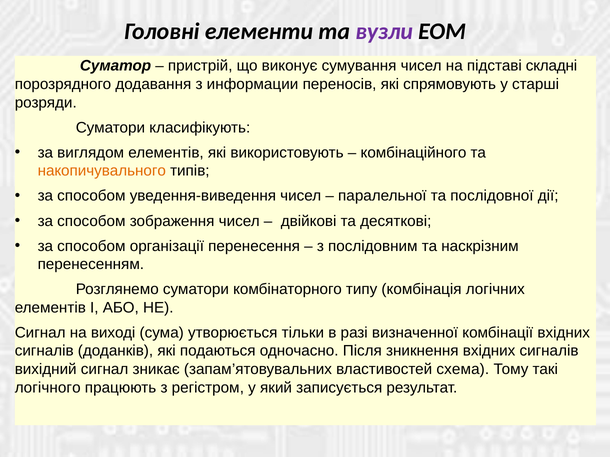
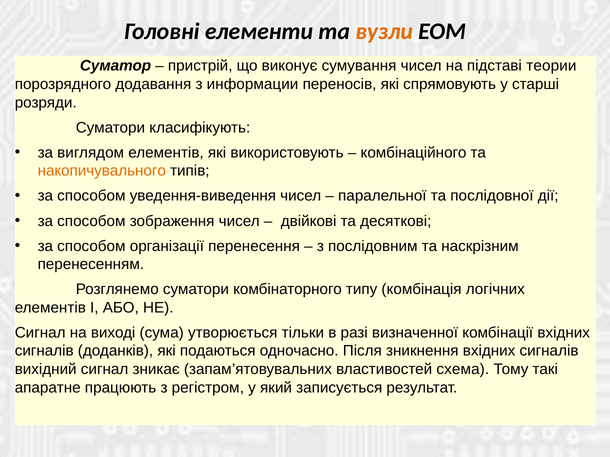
вузли colour: purple -> orange (384, 31)
складні: складні -> теории (551, 66)
логічного: логічного -> апаратне (48, 388)
